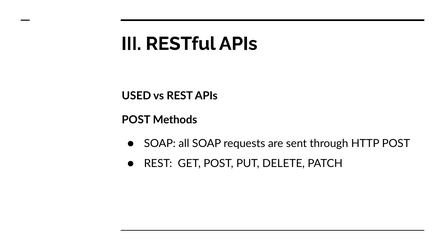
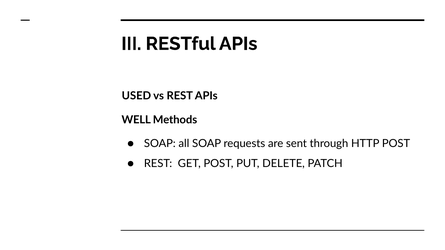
POST: POST -> WELL (136, 120)
